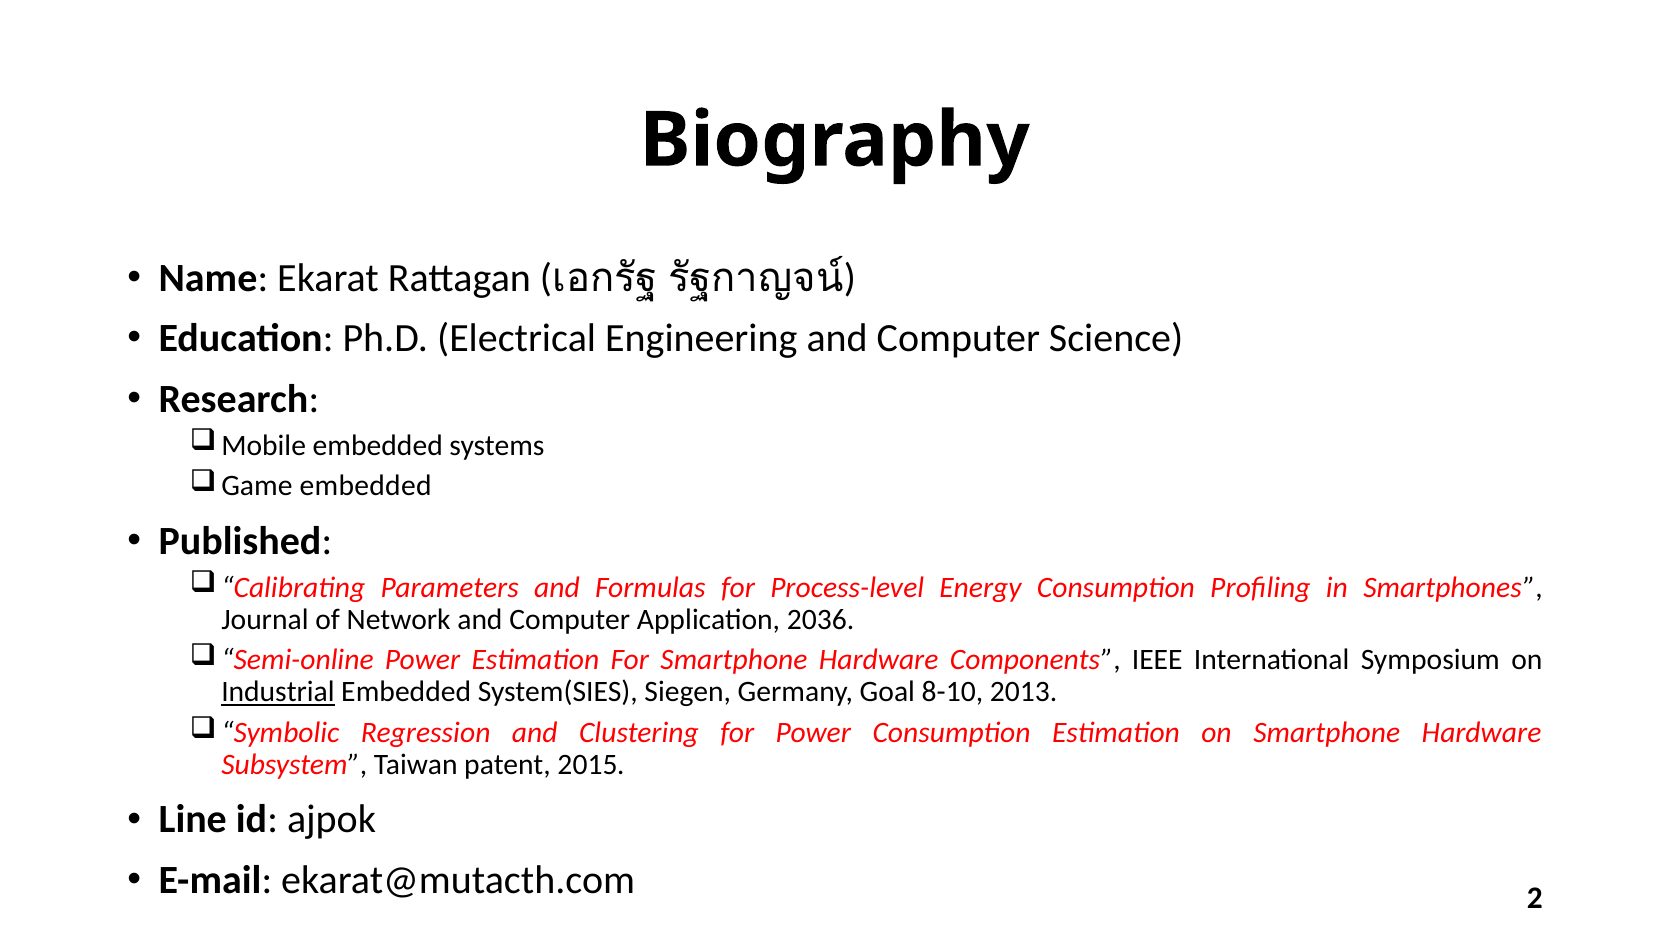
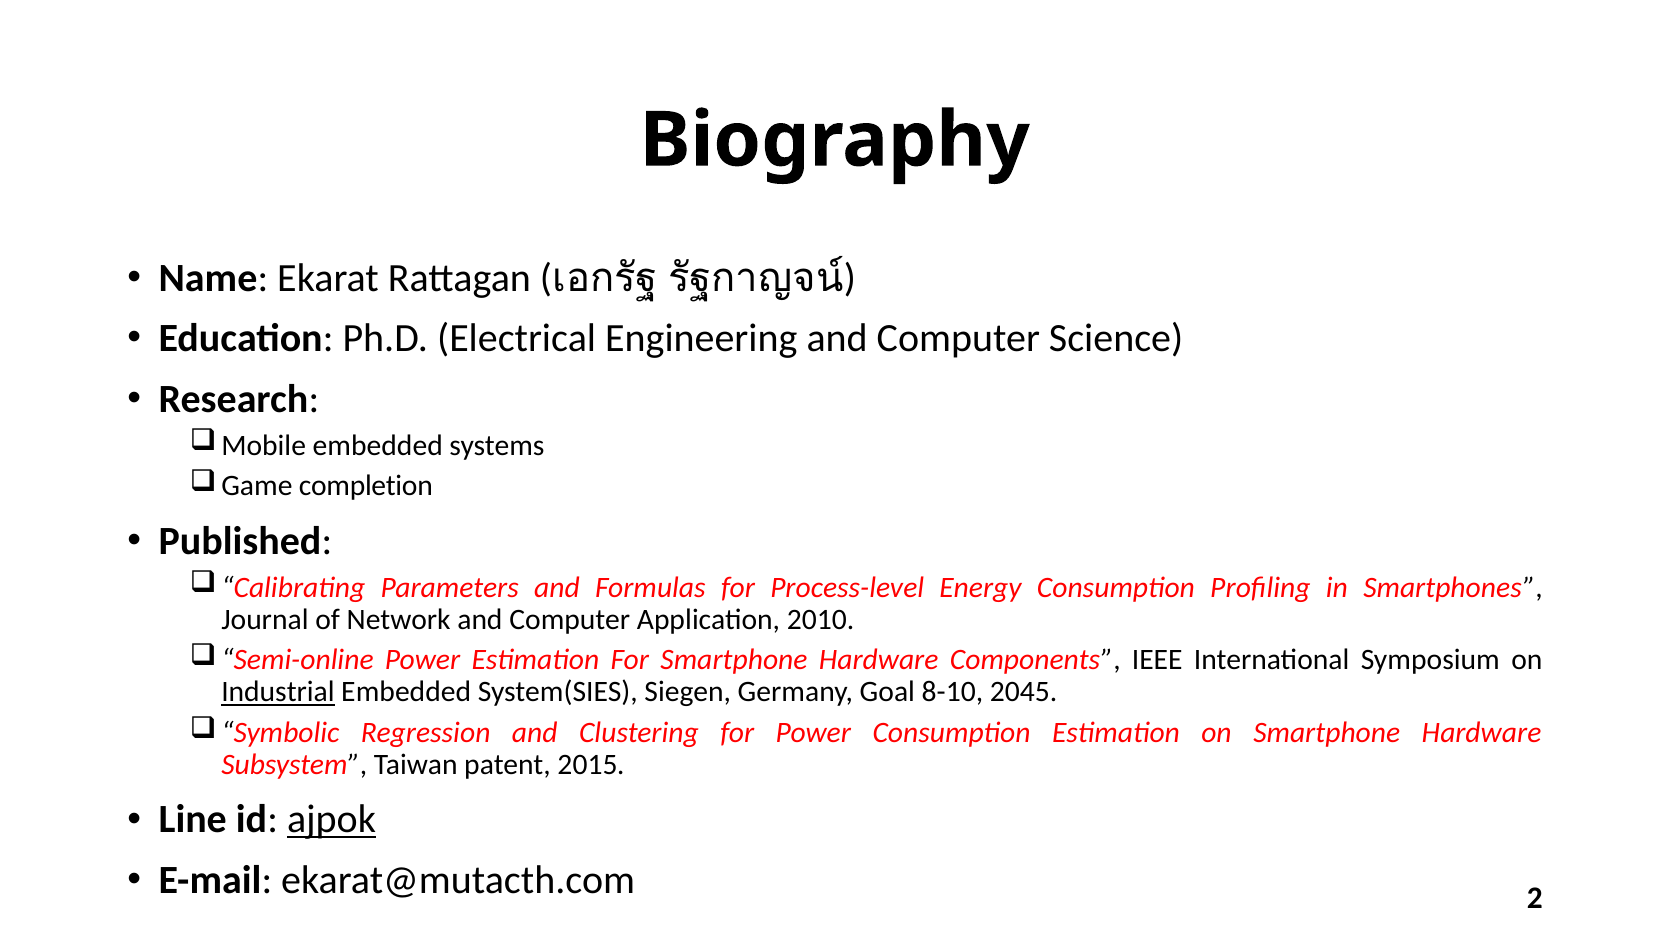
embedded: embedded -> completion (366, 486)
2036: 2036 -> 2010 (821, 619)
2013: 2013 -> 2045 (1024, 692)
ajpok underline: none -> present (331, 819)
